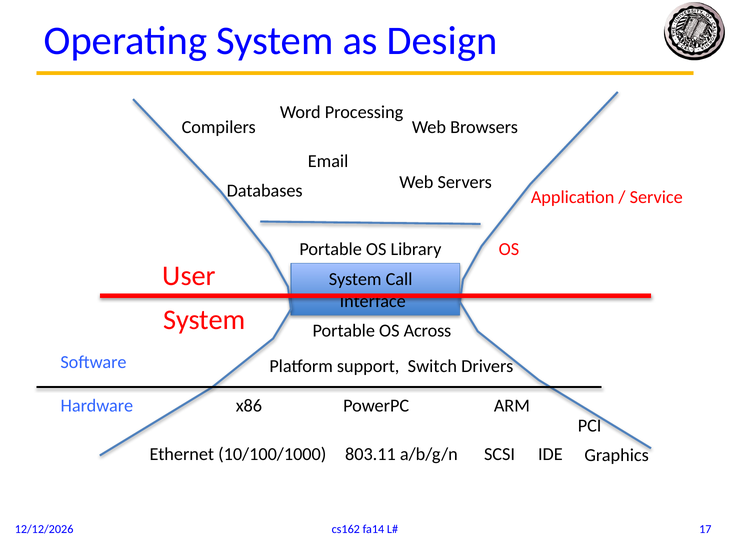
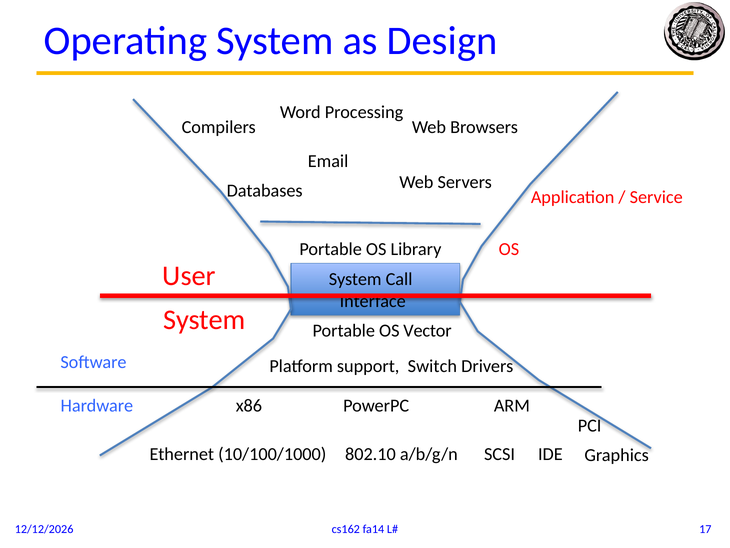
Across: Across -> Vector (427, 330)
803.11: 803.11 -> 802.10 (370, 454)
